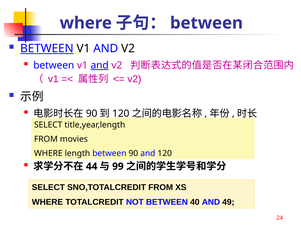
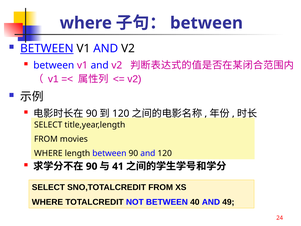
and underline: present -> none (100, 65)
44: 44 -> 90 (92, 166)
99: 99 -> 41 (118, 166)
